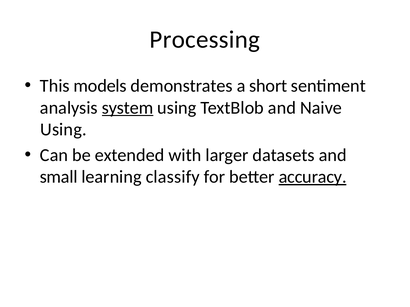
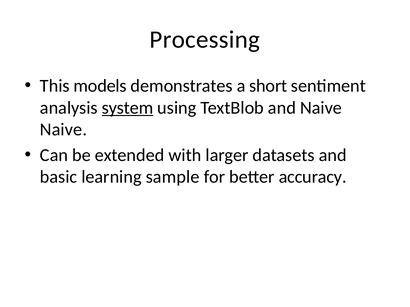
Using: Using -> Naive (63, 130)
small: small -> basic (59, 177)
classify: classify -> sample (173, 177)
accuracy underline: present -> none (313, 177)
